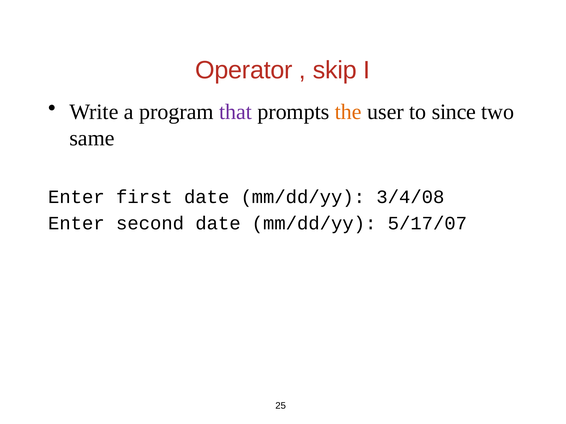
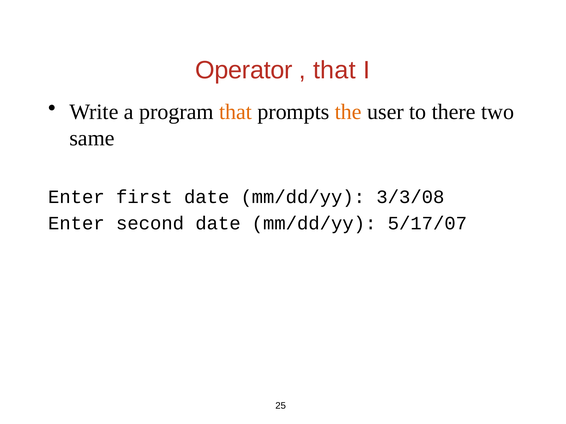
skip: skip -> that (334, 70)
that colour: purple -> orange (235, 112)
since: since -> there (454, 112)
3/4/08: 3/4/08 -> 3/3/08 (411, 197)
